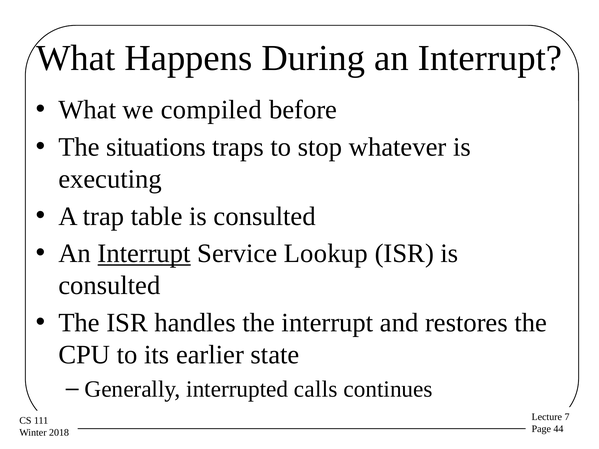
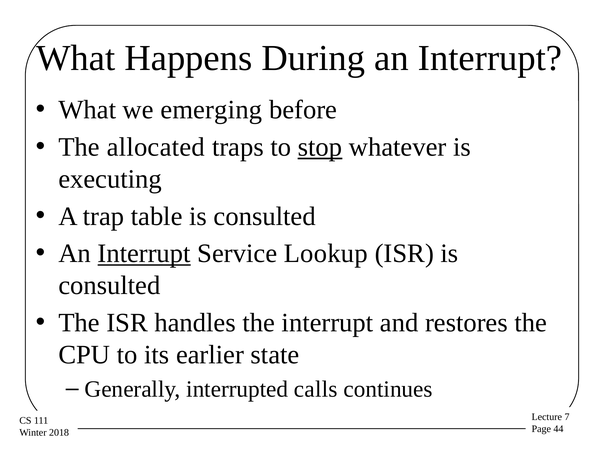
compiled: compiled -> emerging (211, 110)
situations: situations -> allocated (156, 147)
stop underline: none -> present (320, 147)
